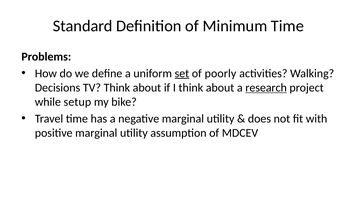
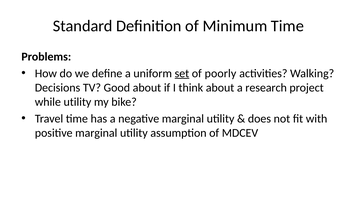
TV Think: Think -> Good (117, 88)
research underline: present -> none (266, 88)
while setup: setup -> utility (77, 102)
